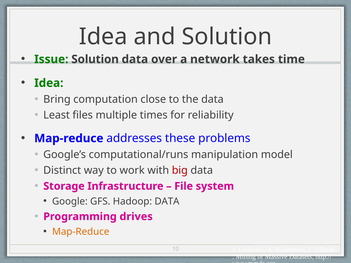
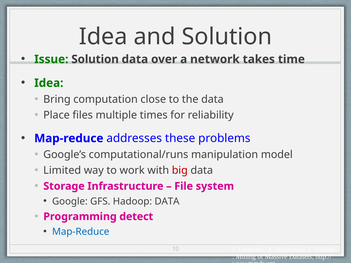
Least: Least -> Place (57, 115)
Distinct: Distinct -> Limited (62, 171)
drives: drives -> detect (136, 217)
Map-Reduce colour: orange -> blue (81, 232)
